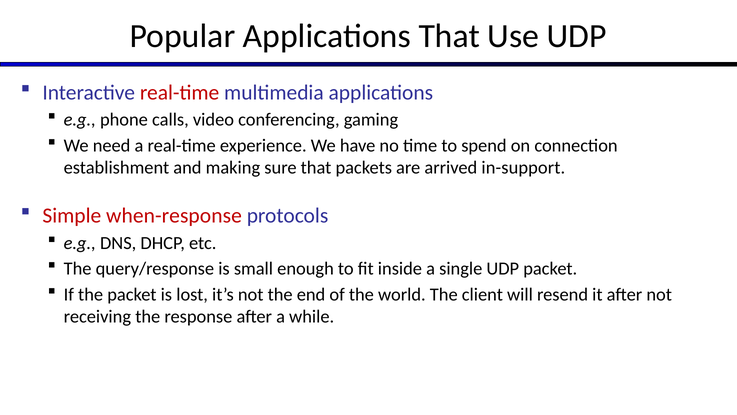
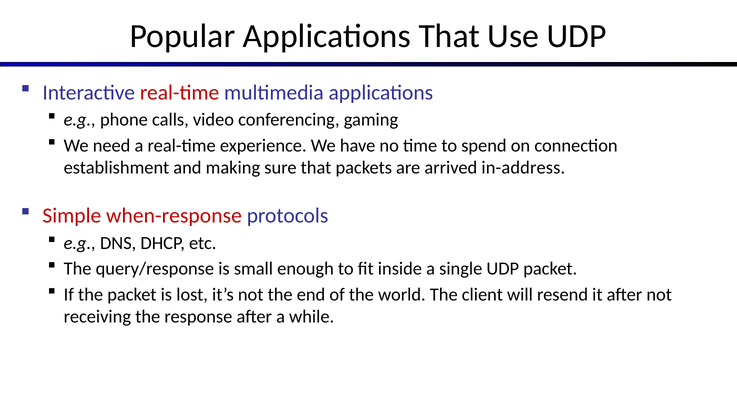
in-support: in-support -> in-address (523, 168)
